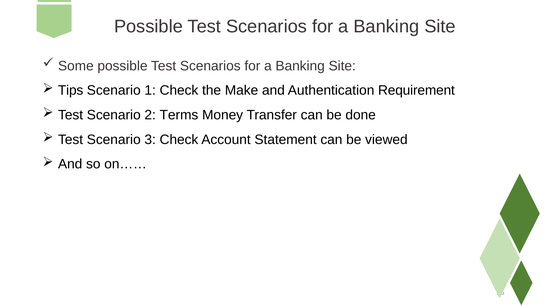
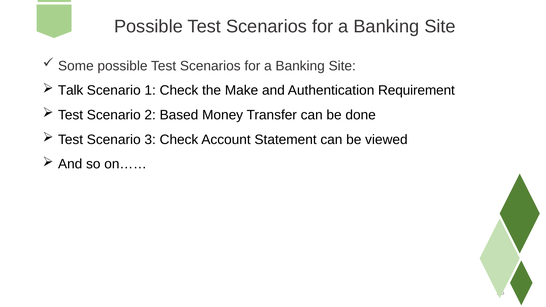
Tips: Tips -> Talk (71, 90)
Terms: Terms -> Based (179, 115)
